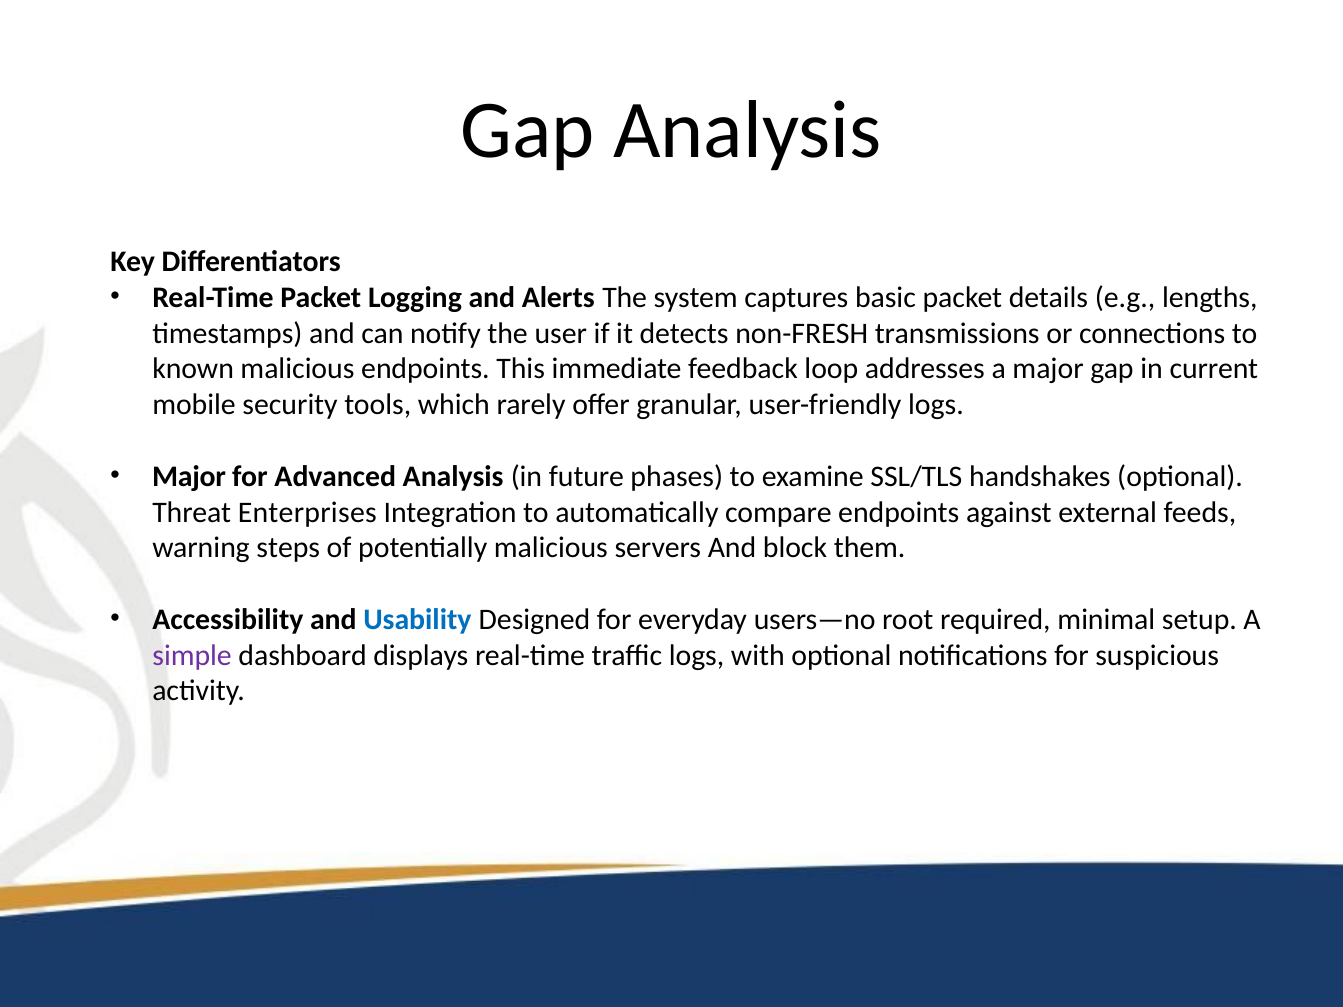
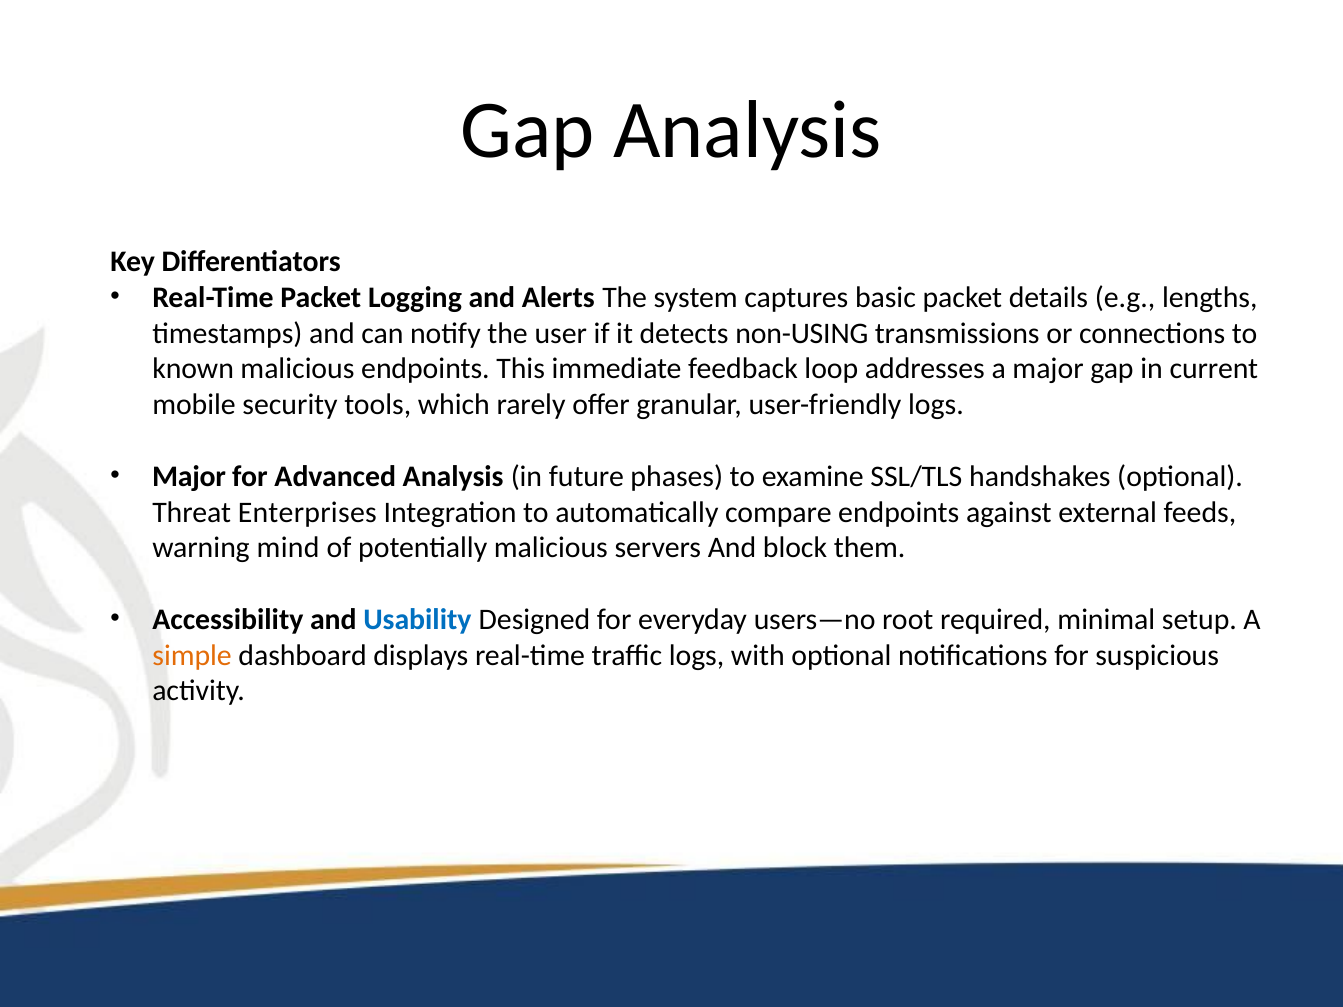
non-FRESH: non-FRESH -> non-USING (802, 333)
steps: steps -> mind (288, 548)
simple colour: purple -> orange (192, 655)
